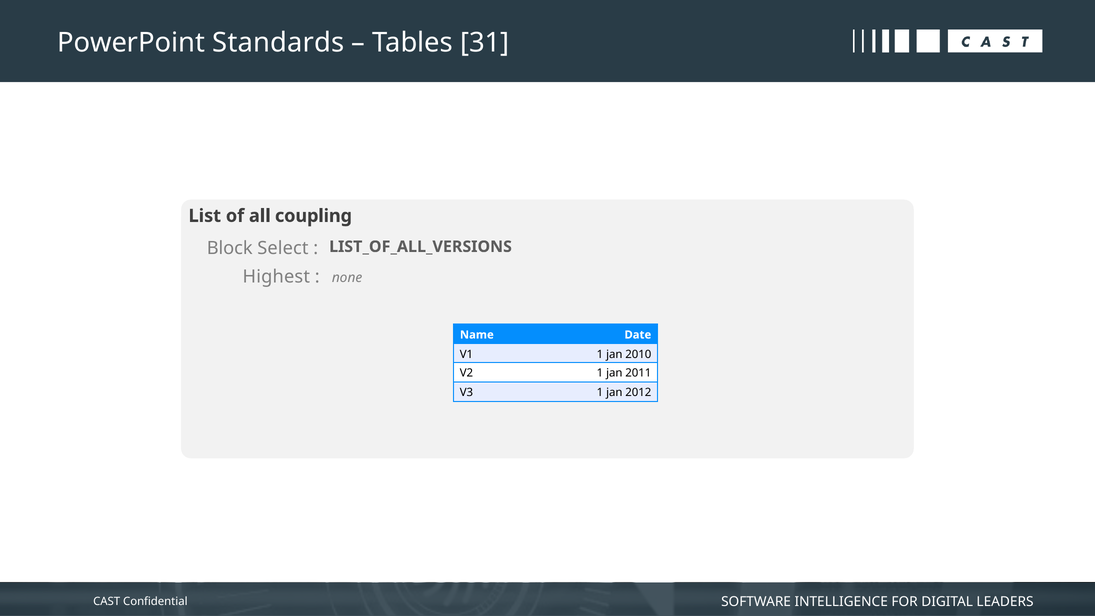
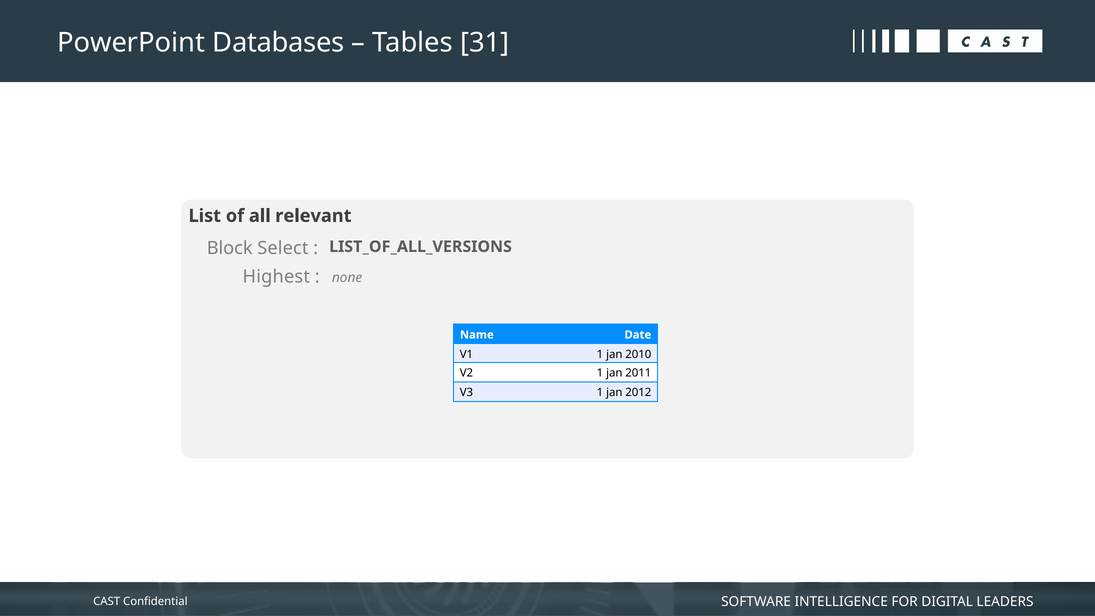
Standards: Standards -> Databases (278, 43)
coupling: coupling -> relevant (313, 216)
